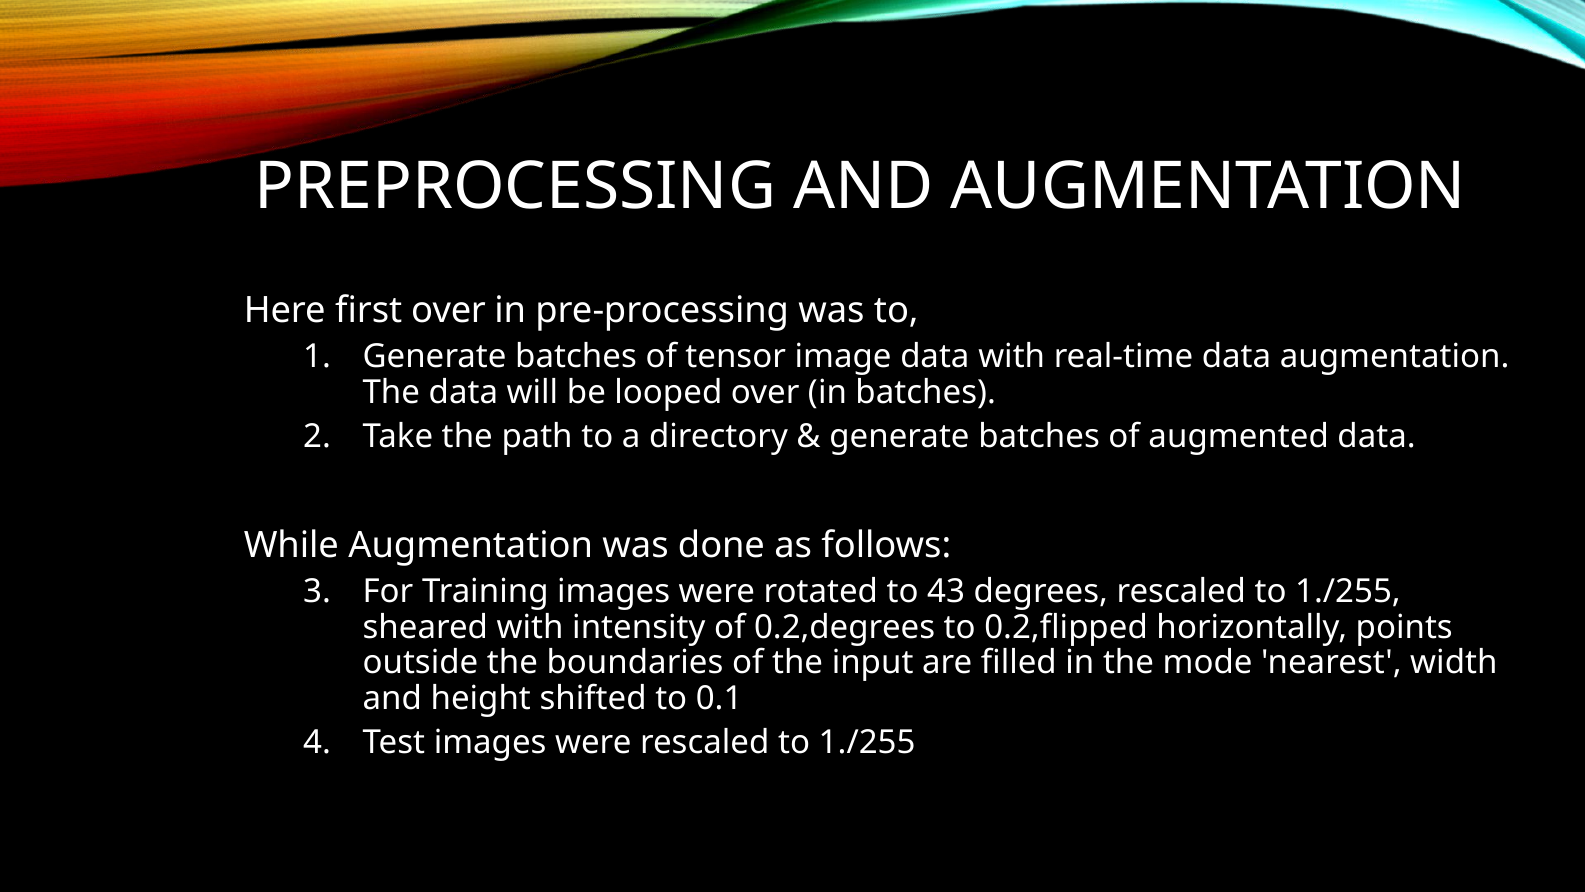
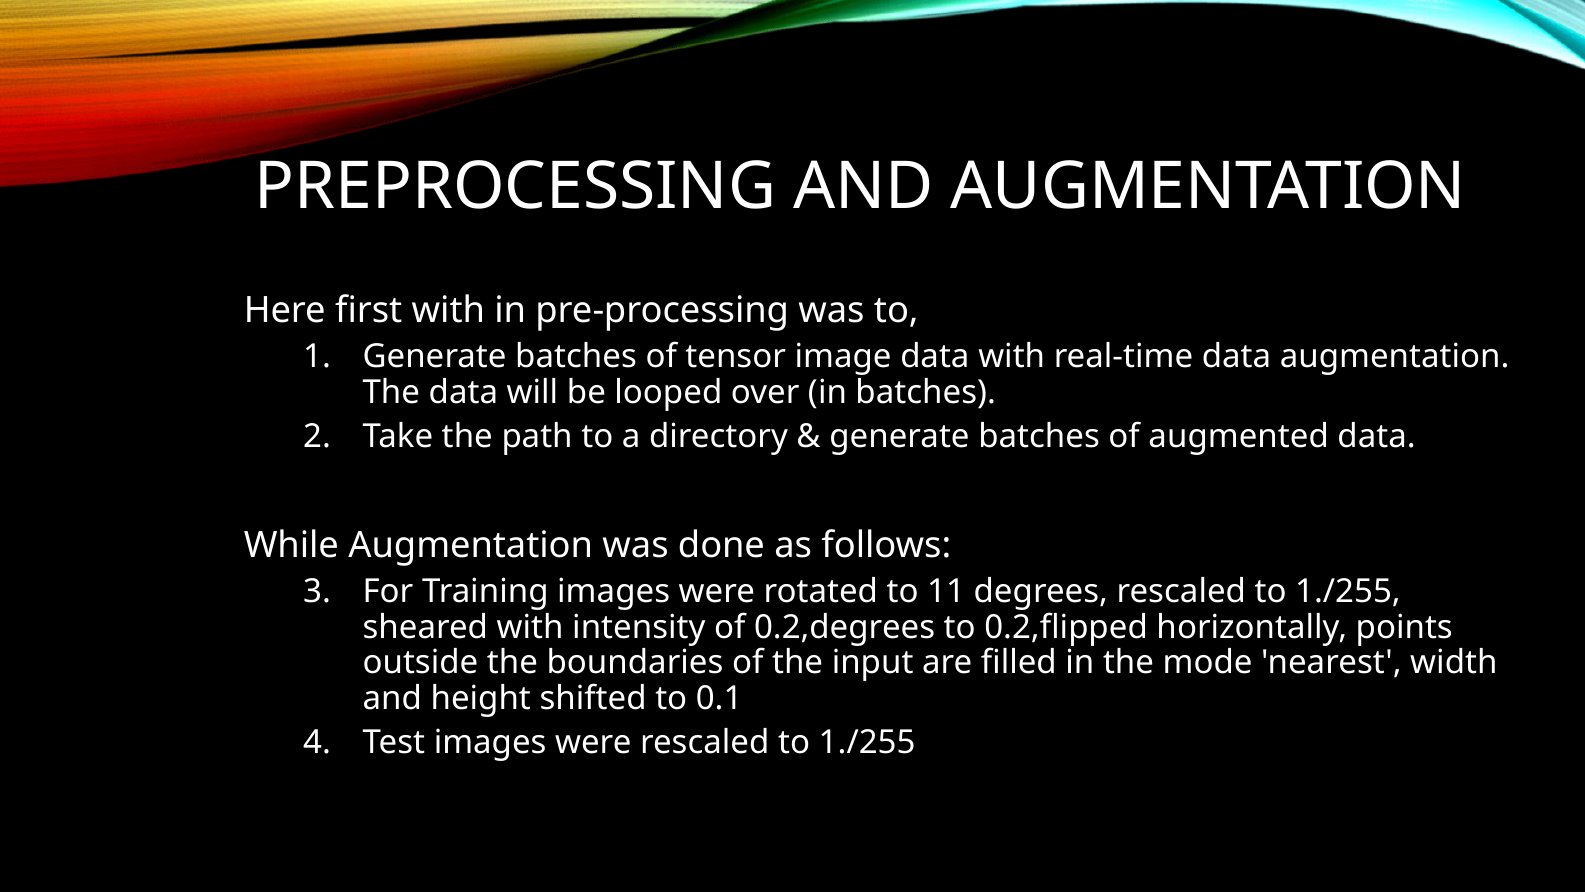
first over: over -> with (448, 311)
43: 43 -> 11 (946, 591)
